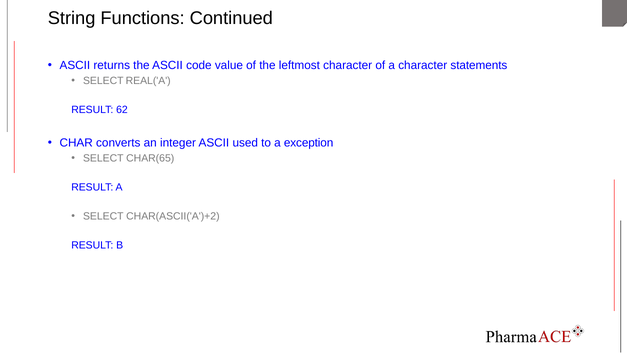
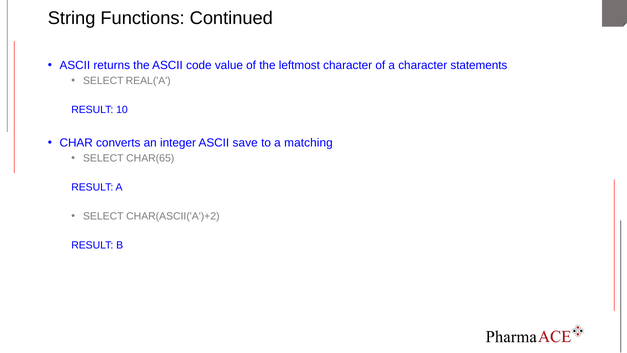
62: 62 -> 10 (122, 110)
used: used -> save (245, 143)
exception: exception -> matching (309, 143)
